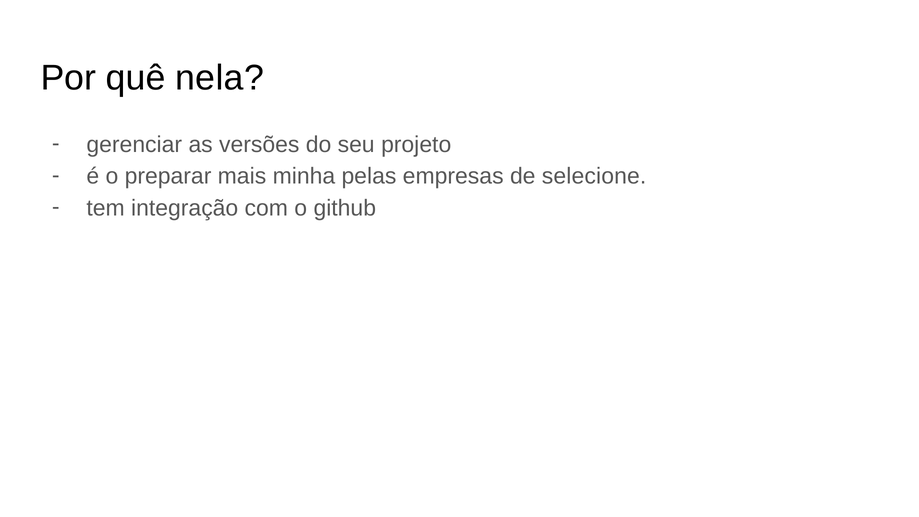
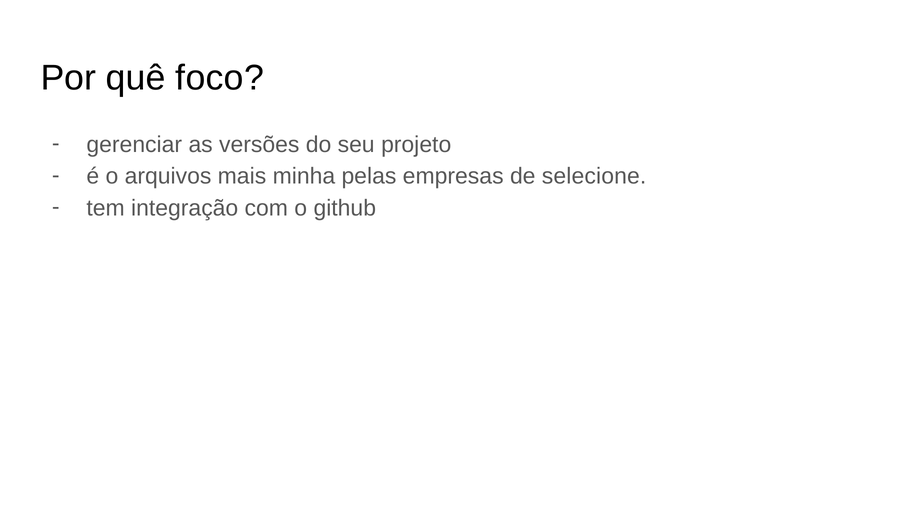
nela: nela -> foco (220, 78)
preparar: preparar -> arquivos (168, 176)
